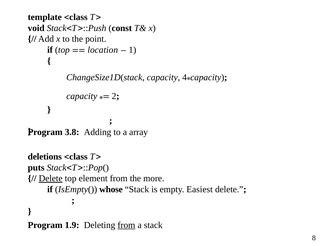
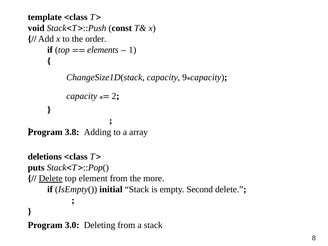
point: point -> order (96, 39)
location: location -> elements (103, 50)
4: 4 -> 9 (185, 77)
whose: whose -> initial (111, 189)
Easiest: Easiest -> Second (200, 189)
1.9: 1.9 -> 3.0 (72, 225)
from underline: present -> none (126, 225)
